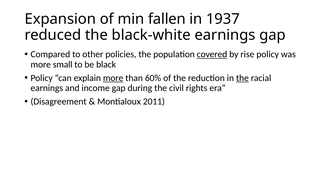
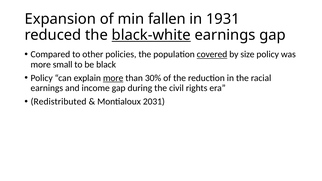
1937: 1937 -> 1931 (223, 19)
black-white underline: none -> present (151, 35)
rise: rise -> size (247, 54)
60%: 60% -> 30% (153, 78)
the underline: present -> none (242, 78)
Disagreement: Disagreement -> Redistributed (59, 102)
2011: 2011 -> 2031 (154, 102)
